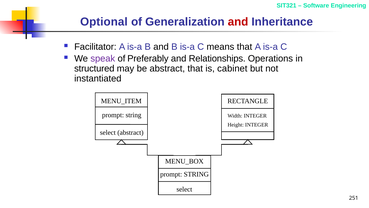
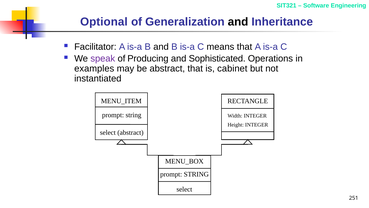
and colour: red -> black (238, 22)
Preferably: Preferably -> Producing (148, 58)
Relationships: Relationships -> Sophisticated (217, 58)
structured: structured -> examples (94, 68)
